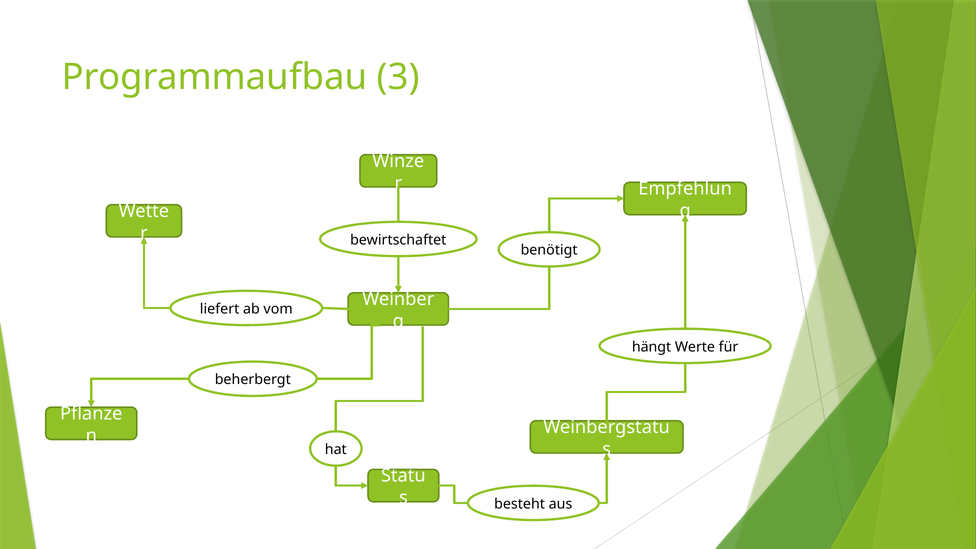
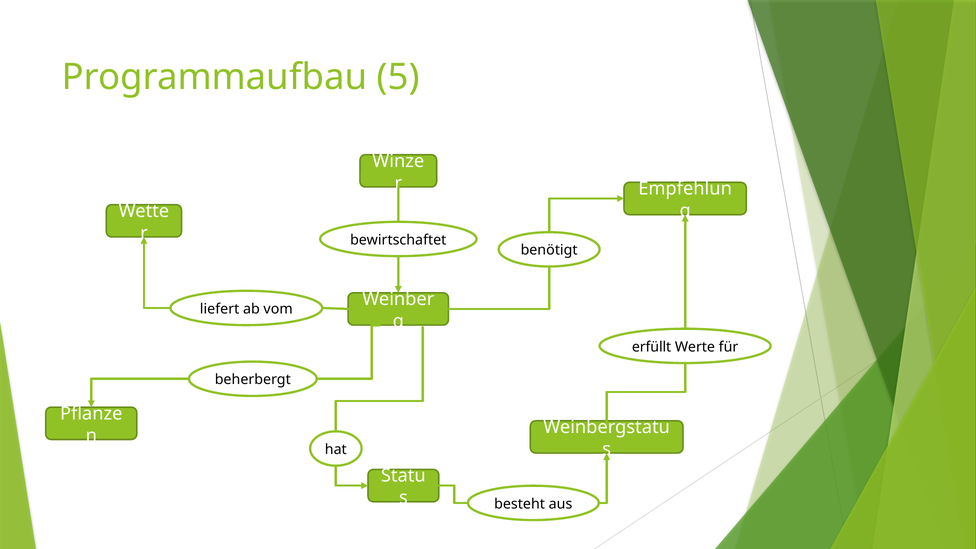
3: 3 -> 5 (398, 77)
hängt: hängt -> erfüllt (652, 347)
